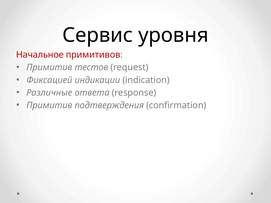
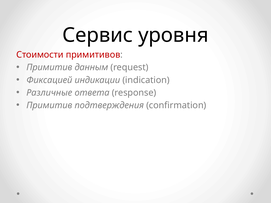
Начальное: Начальное -> Стоимости (40, 55)
тестов: тестов -> данным (91, 67)
